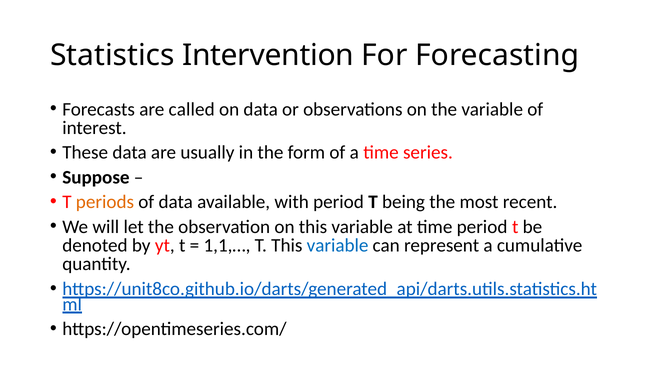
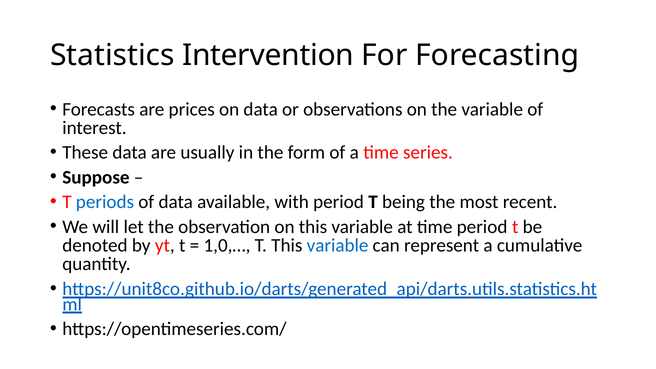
called: called -> prices (192, 109)
periods colour: orange -> blue (105, 202)
1,1,…: 1,1,… -> 1,0,… (227, 246)
